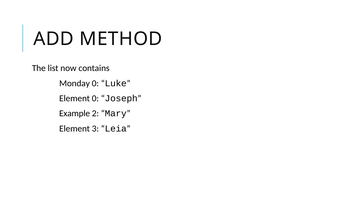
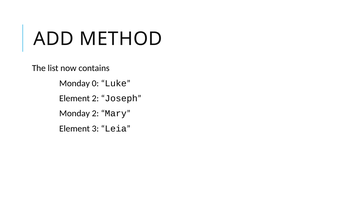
Element 0: 0 -> 2 (95, 99)
Example: Example -> Monday (75, 114)
